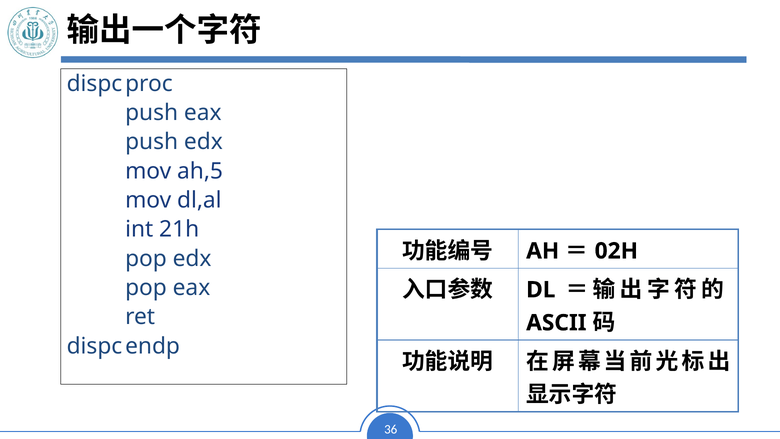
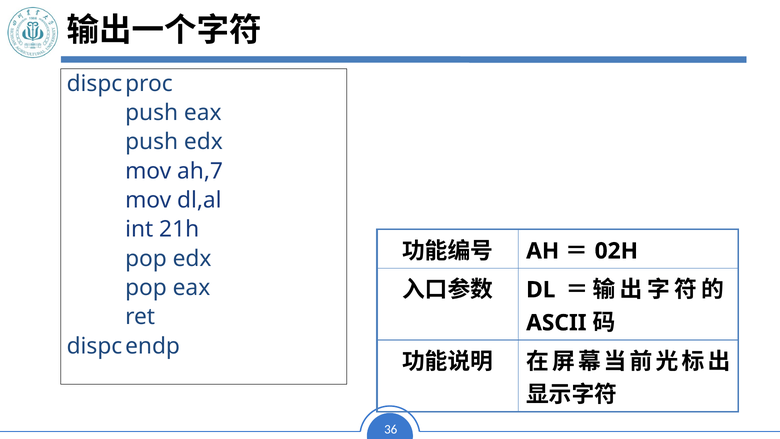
ah,5: ah,5 -> ah,7 (200, 171)
